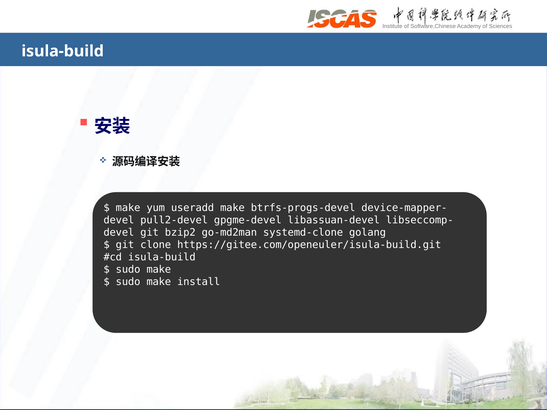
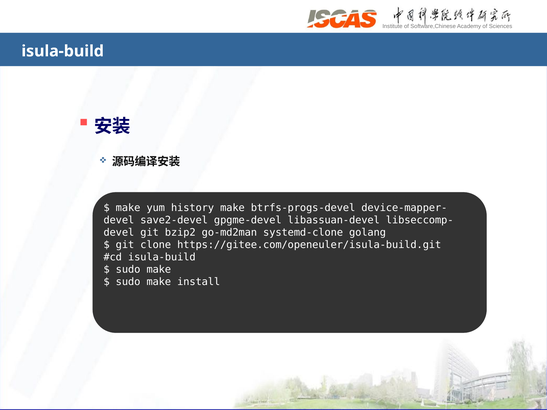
useradd: useradd -> history (193, 208)
pull2-devel: pull2-devel -> save2-devel (174, 220)
